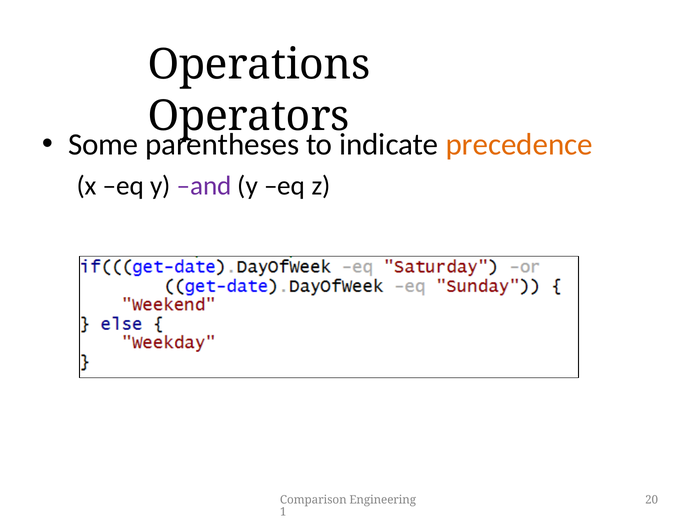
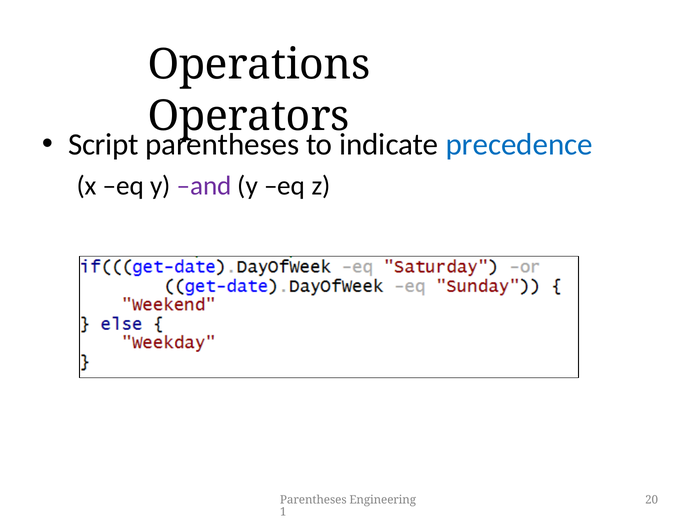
Some: Some -> Script (103, 145)
precedence colour: orange -> blue (519, 145)
Comparison: Comparison -> Parentheses (313, 500)
